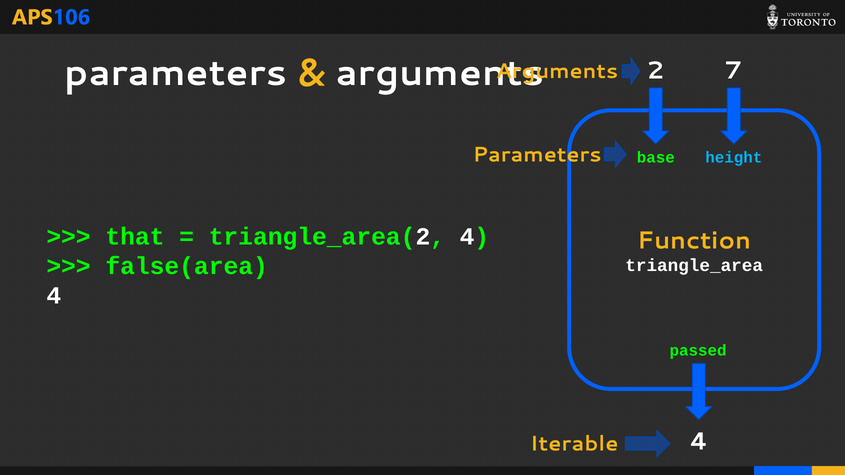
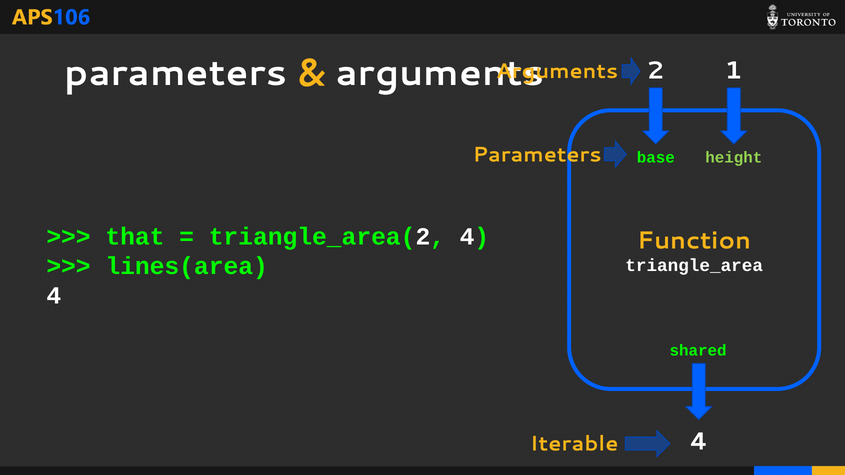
7: 7 -> 1 (734, 71)
height colour: light blue -> light green (734, 158)
false(area: false(area -> lines(area (187, 266)
passed: passed -> shared (698, 351)
